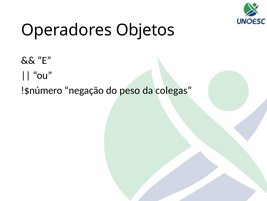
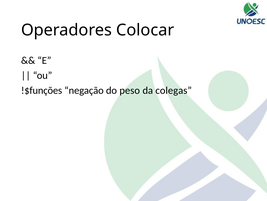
Objetos: Objetos -> Colocar (145, 30)
!$número: !$número -> !$funções (42, 90)
